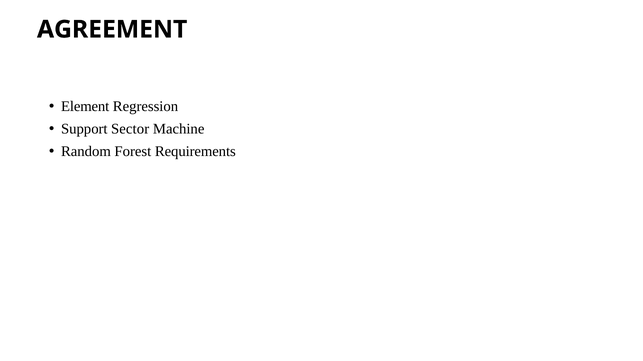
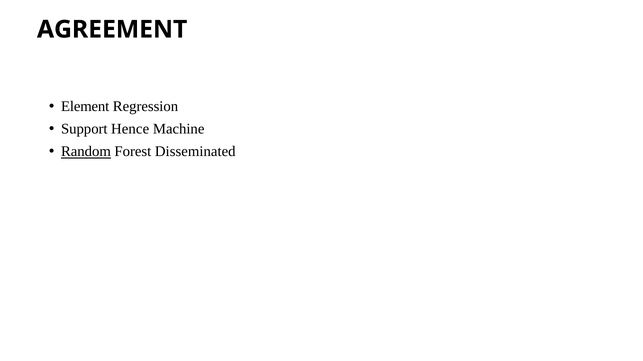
Sector: Sector -> Hence (130, 129)
Random underline: none -> present (86, 152)
Requirements: Requirements -> Disseminated (195, 152)
